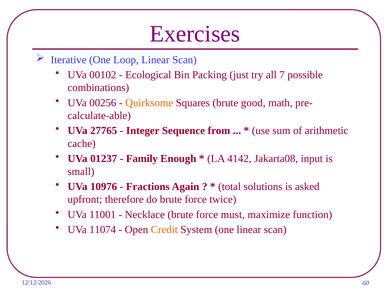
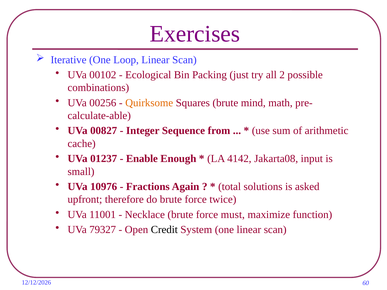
7: 7 -> 2 (282, 75)
good: good -> mind (253, 103)
27765: 27765 -> 00827 (104, 131)
Family: Family -> Enable (142, 159)
11074: 11074 -> 79327 (103, 230)
Credit colour: orange -> black (164, 230)
